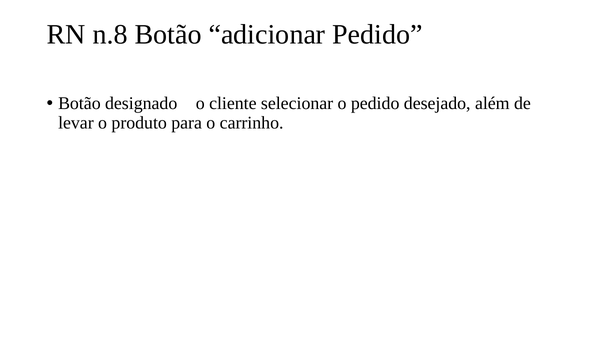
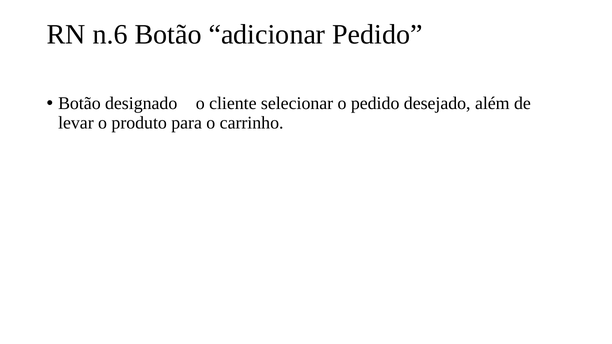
n.8: n.8 -> n.6 (110, 35)
